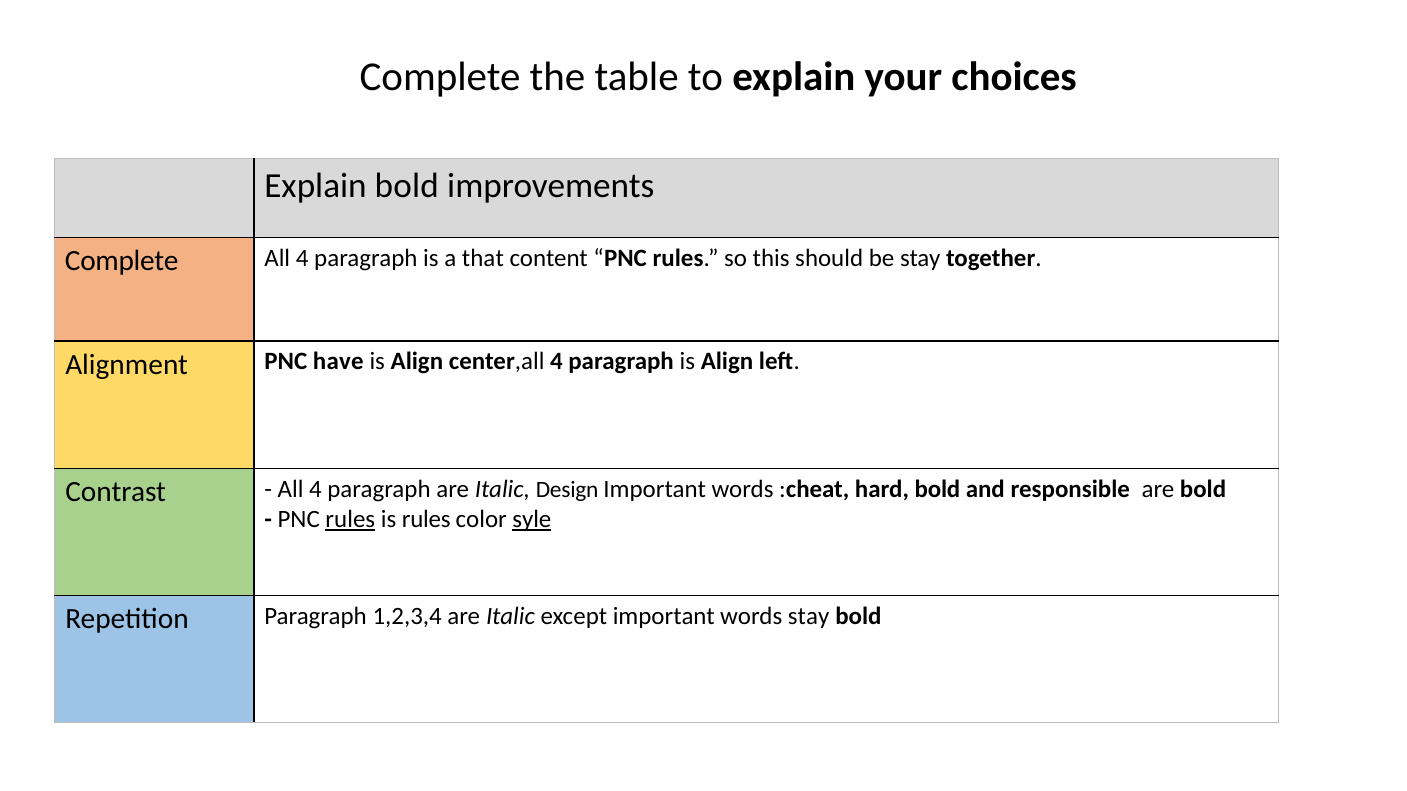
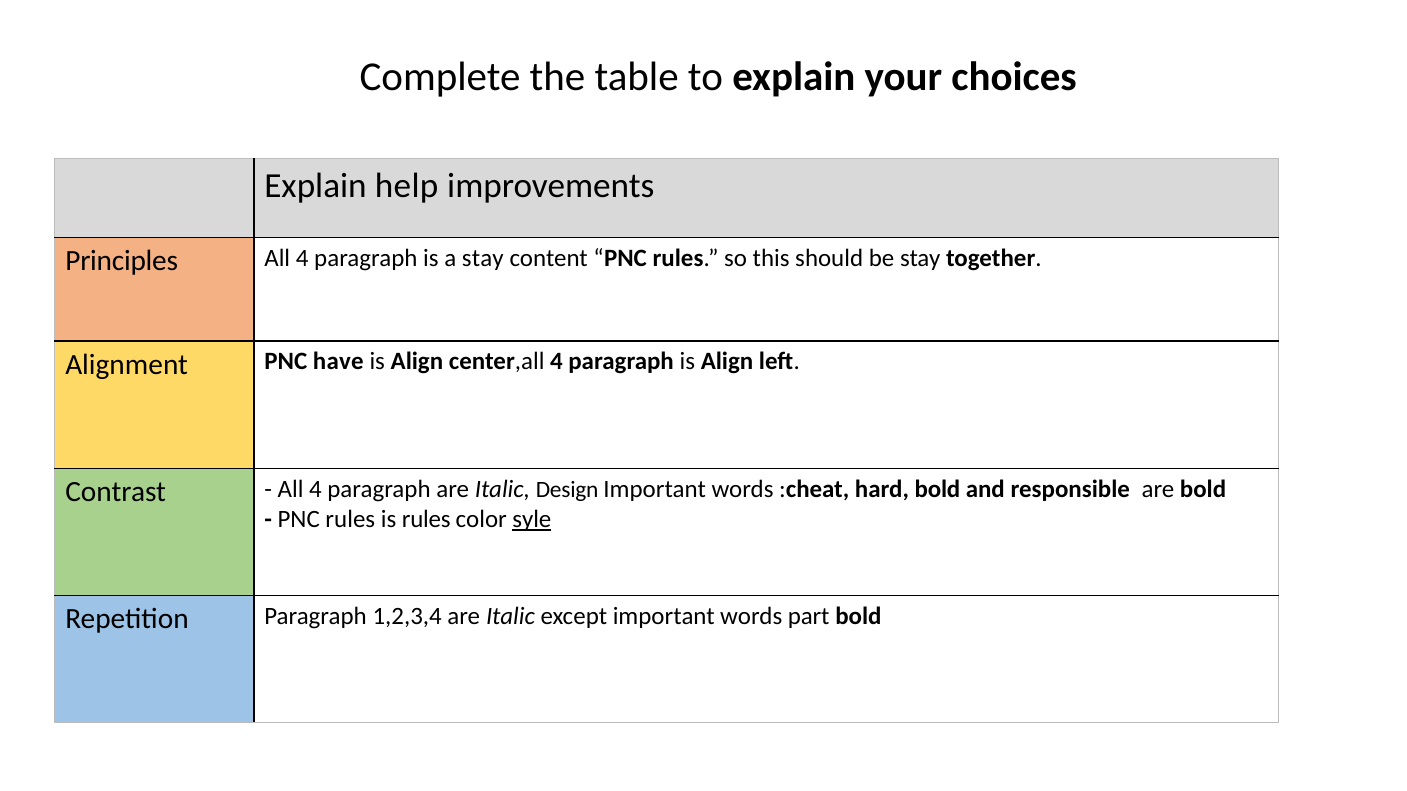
Explain bold: bold -> help (407, 186)
Complete: Complete -> Principles (122, 261)
a that: that -> stay (483, 258)
rules underline: present -> none (350, 520)
words stay: stay -> part (809, 617)
